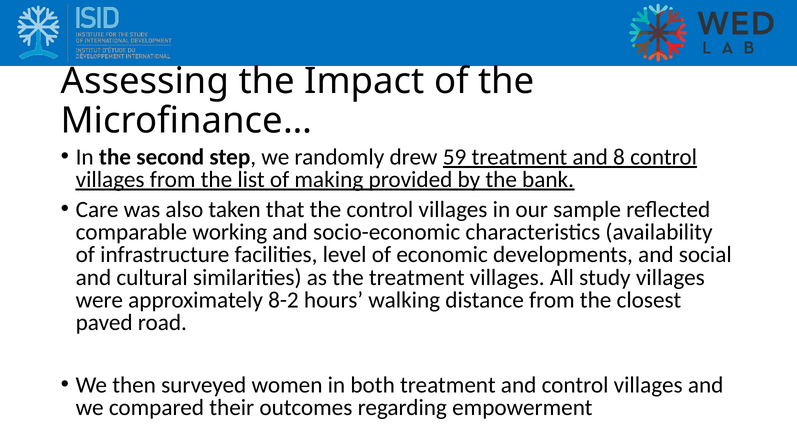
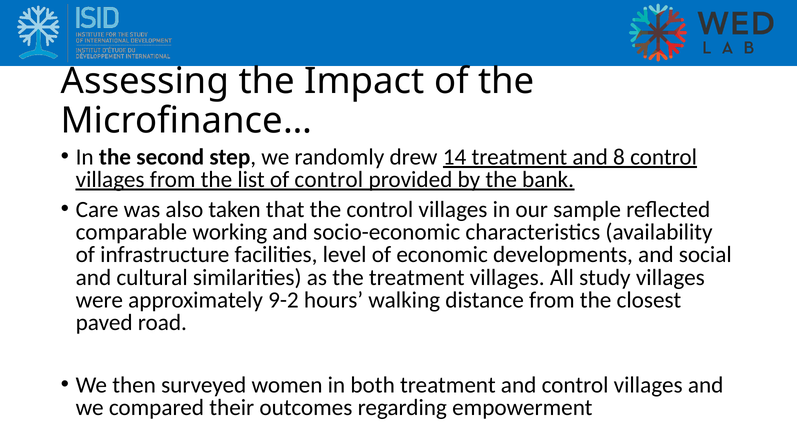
59: 59 -> 14 (455, 157)
of making: making -> control (329, 180)
8-2: 8-2 -> 9-2 (283, 300)
